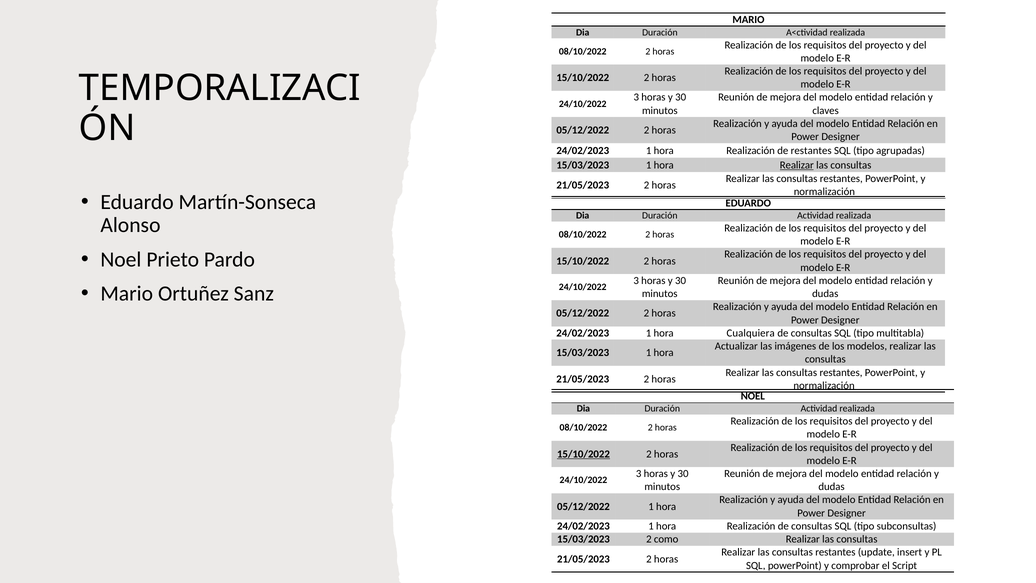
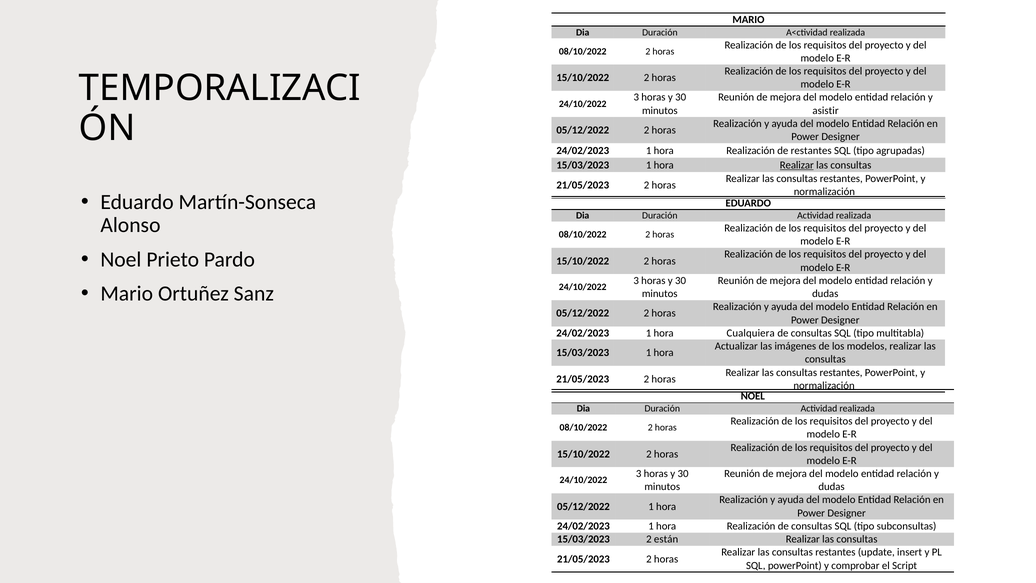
claves: claves -> asistir (826, 110)
15/10/2022 underline: present -> none (583, 454)
como: como -> están (666, 539)
